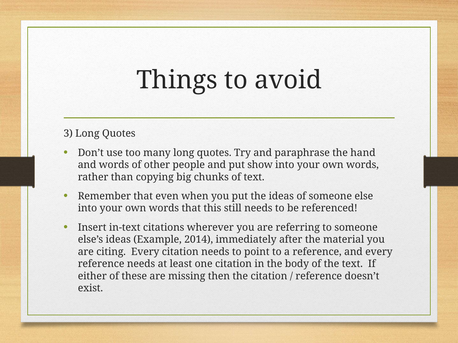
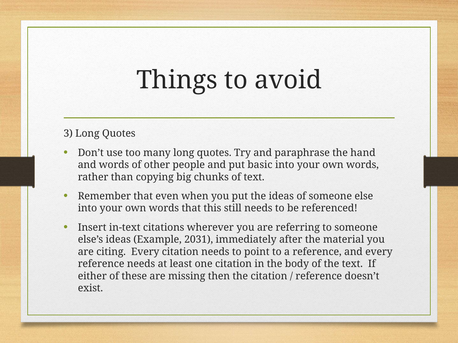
show: show -> basic (260, 165)
2014: 2014 -> 2031 (199, 240)
